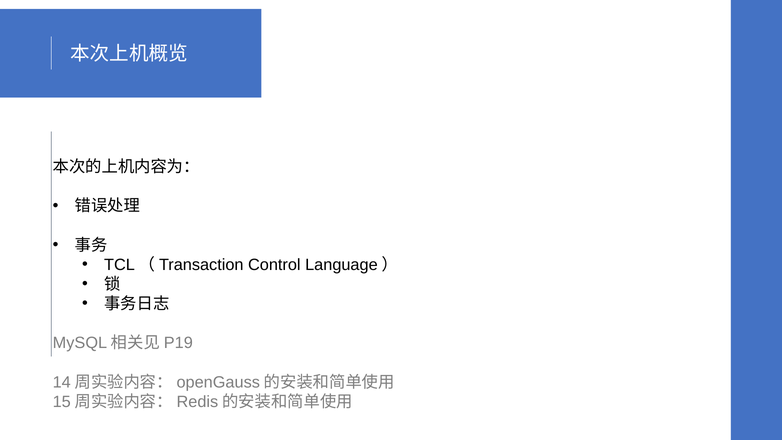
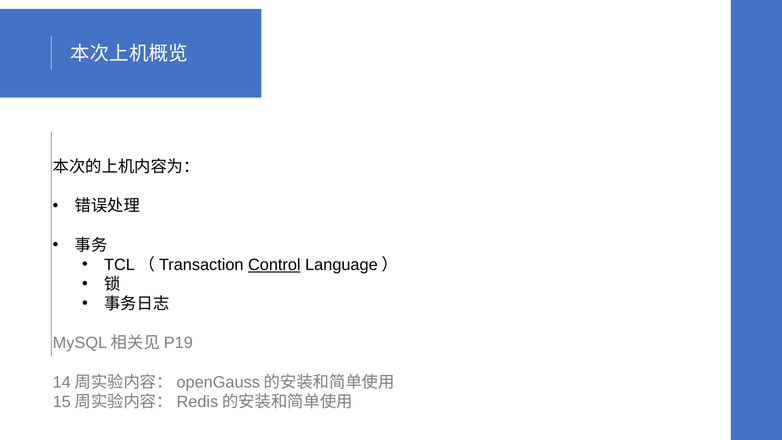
Control underline: none -> present (274, 265)
